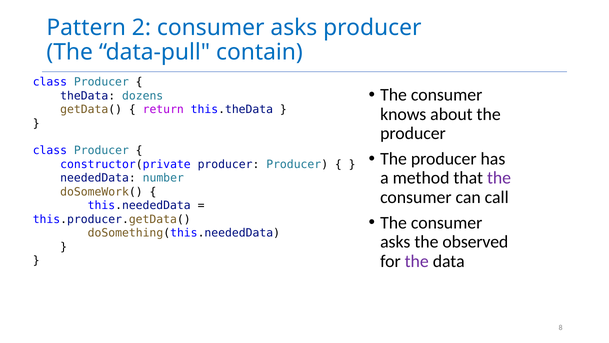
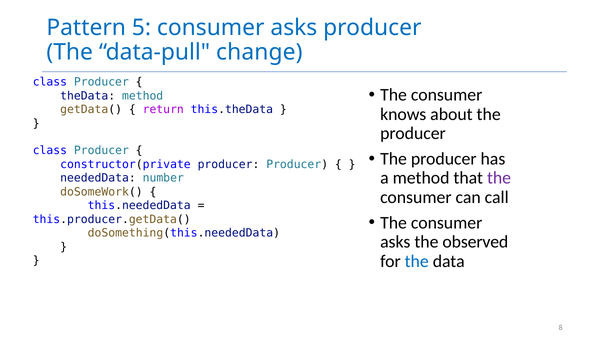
2: 2 -> 5 (141, 28)
contain: contain -> change (259, 52)
theData dozens: dozens -> method (143, 96)
the colour: purple -> blue (417, 261)
